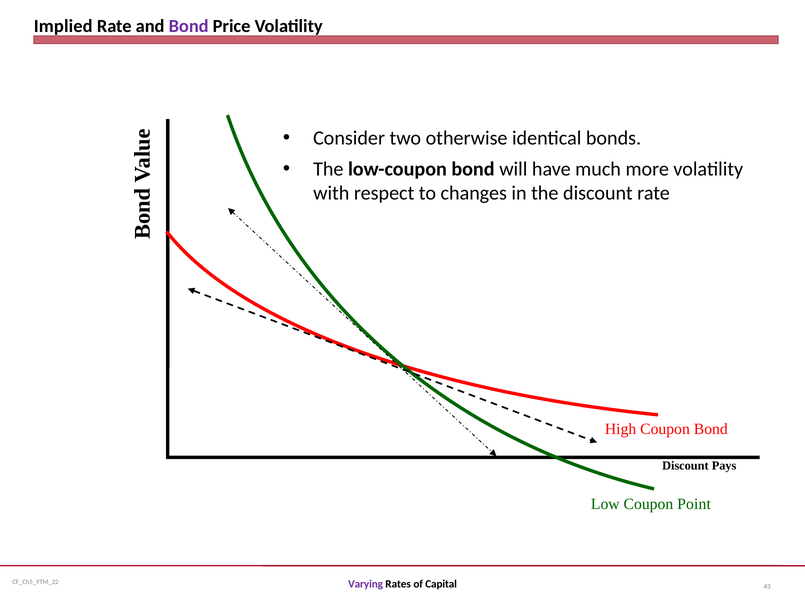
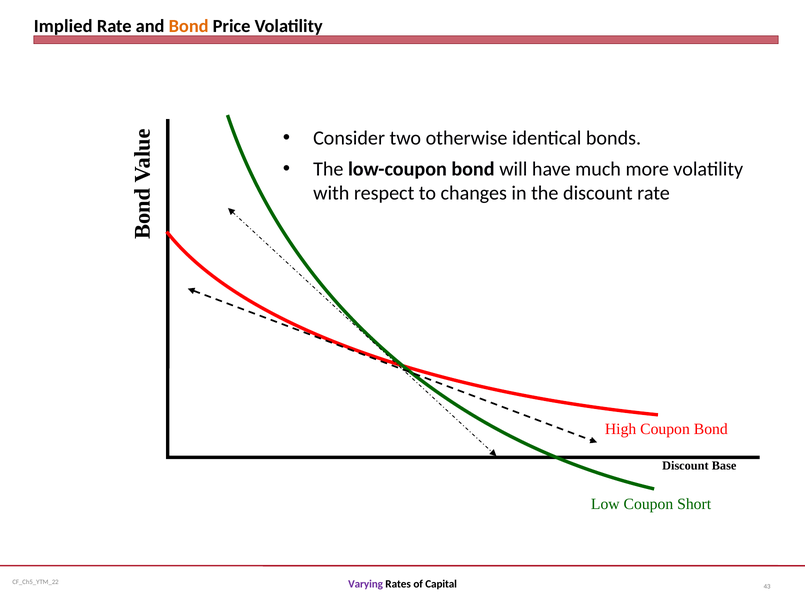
Bond colour: purple -> orange (189, 26)
Pays: Pays -> Base (724, 465)
Point: Point -> Short (694, 504)
